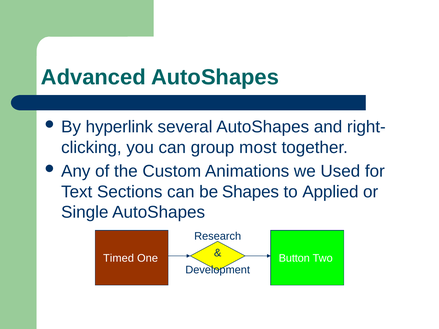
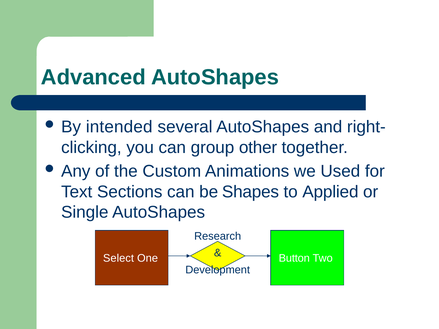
hyperlink: hyperlink -> intended (119, 127)
most: most -> other (258, 148)
Timed: Timed -> Select (119, 258)
